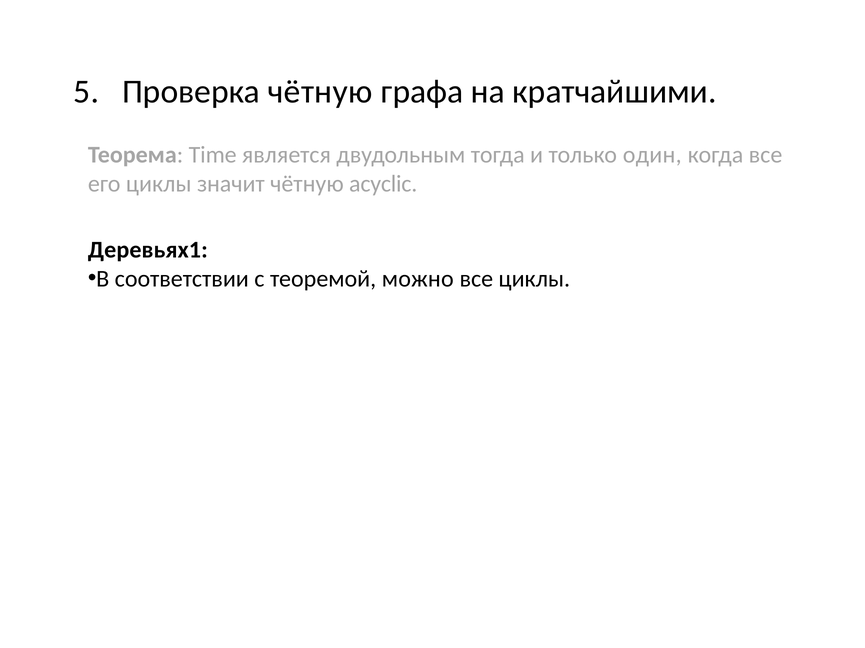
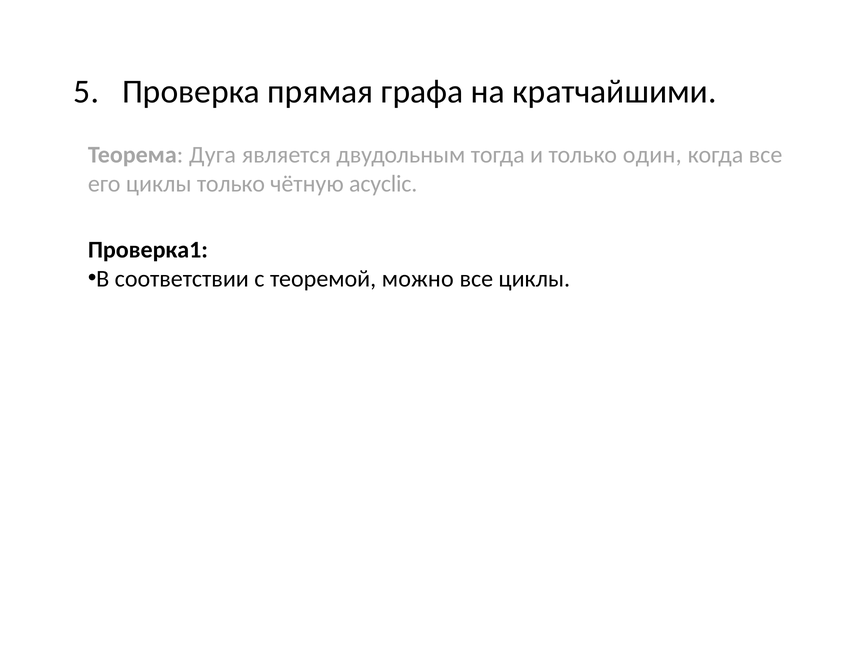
Проверка чётную: чётную -> прямая (320, 92)
Time: Time -> Дуга (212, 155)
циклы значит: значит -> только (231, 184)
Деревьях1: Деревьях1 -> Проверка1 (148, 250)
